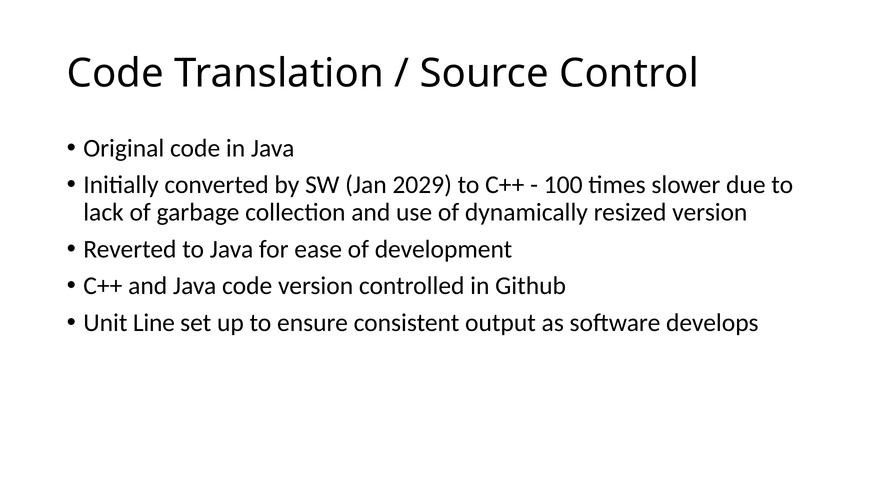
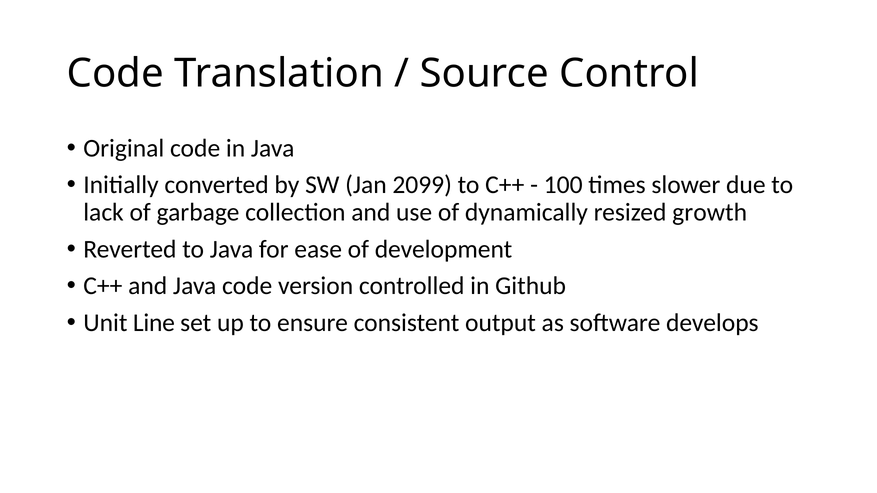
2029: 2029 -> 2099 (422, 185)
resized version: version -> growth (710, 213)
